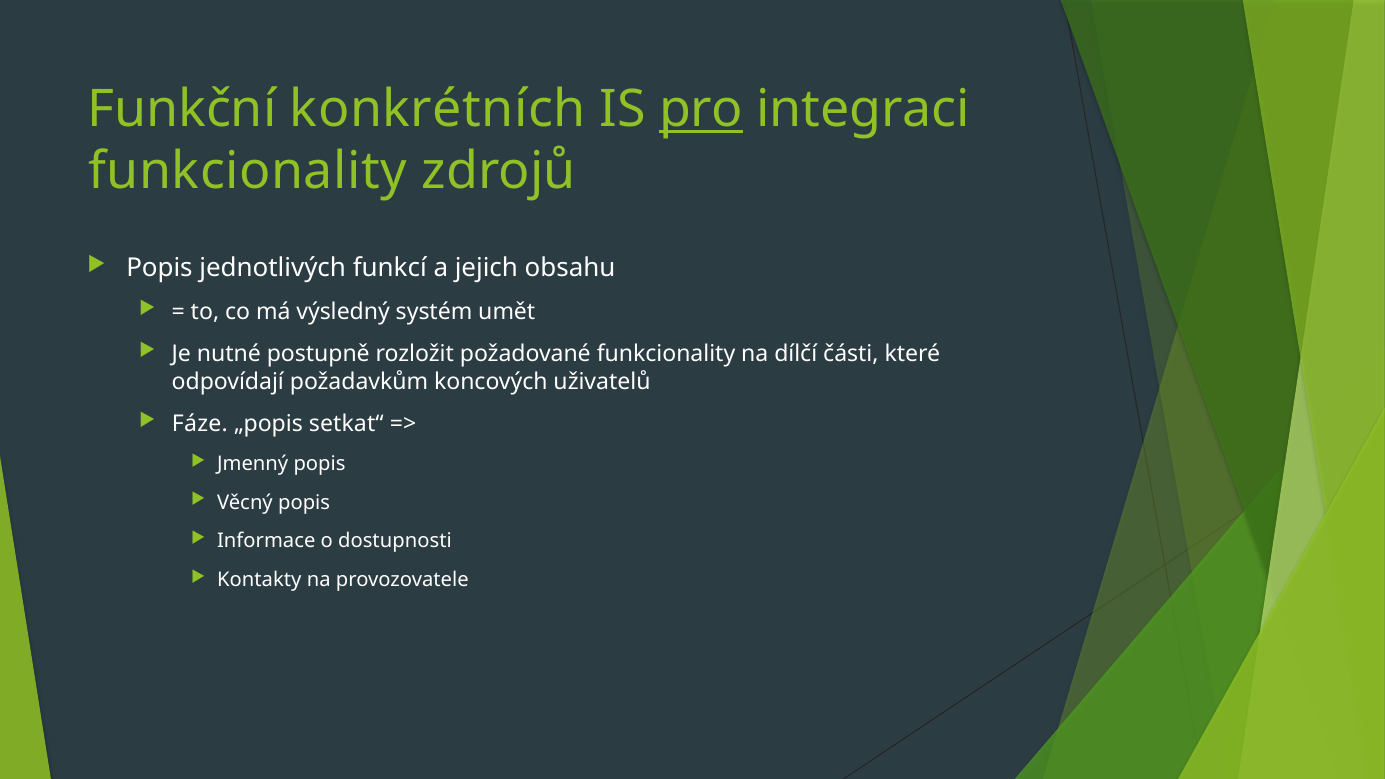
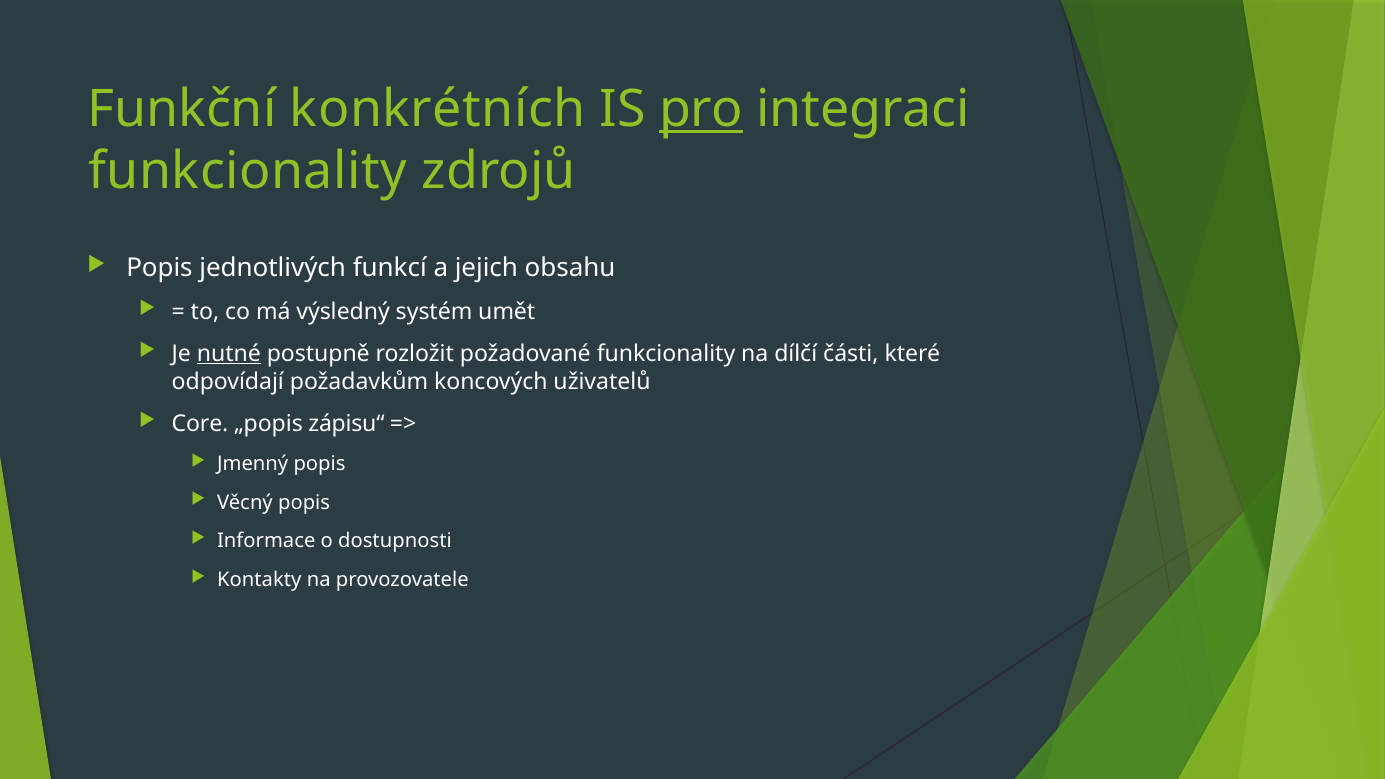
nutné underline: none -> present (229, 354)
Fáze: Fáze -> Core (200, 424)
setkat“: setkat“ -> zápisu“ (346, 424)
